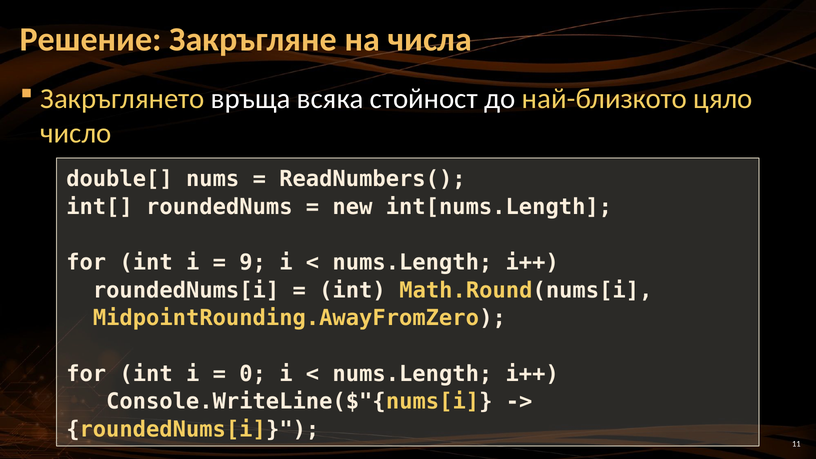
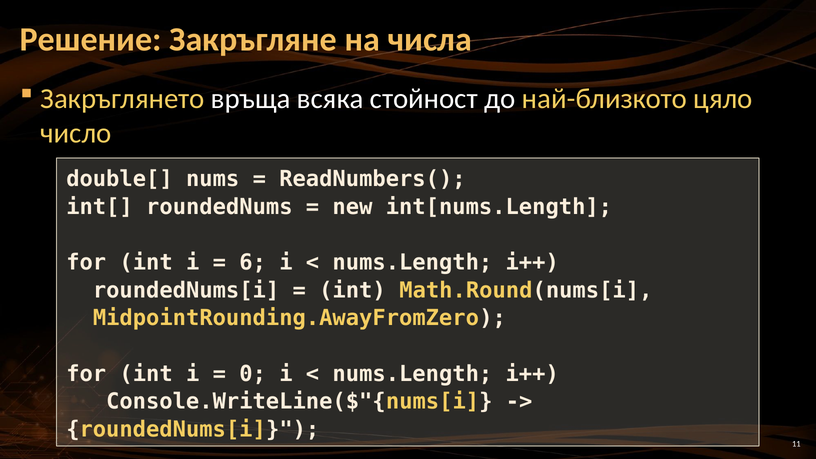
9: 9 -> 6 (253, 263)
